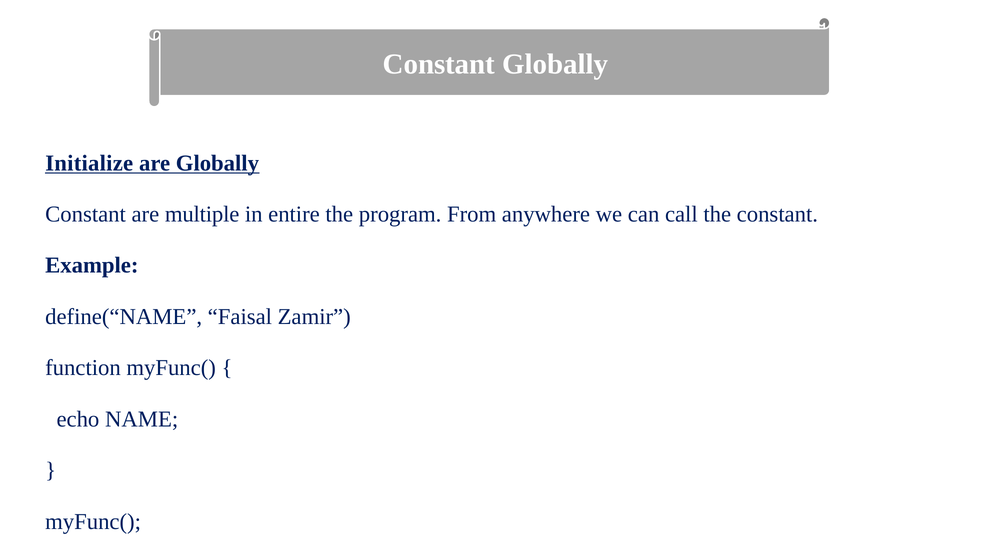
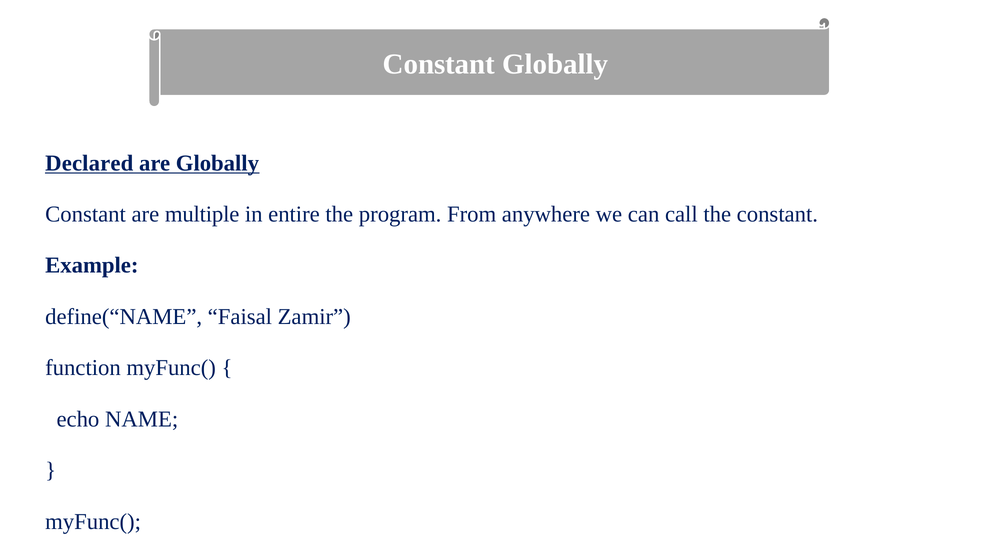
Initialize: Initialize -> Declared (89, 163)
